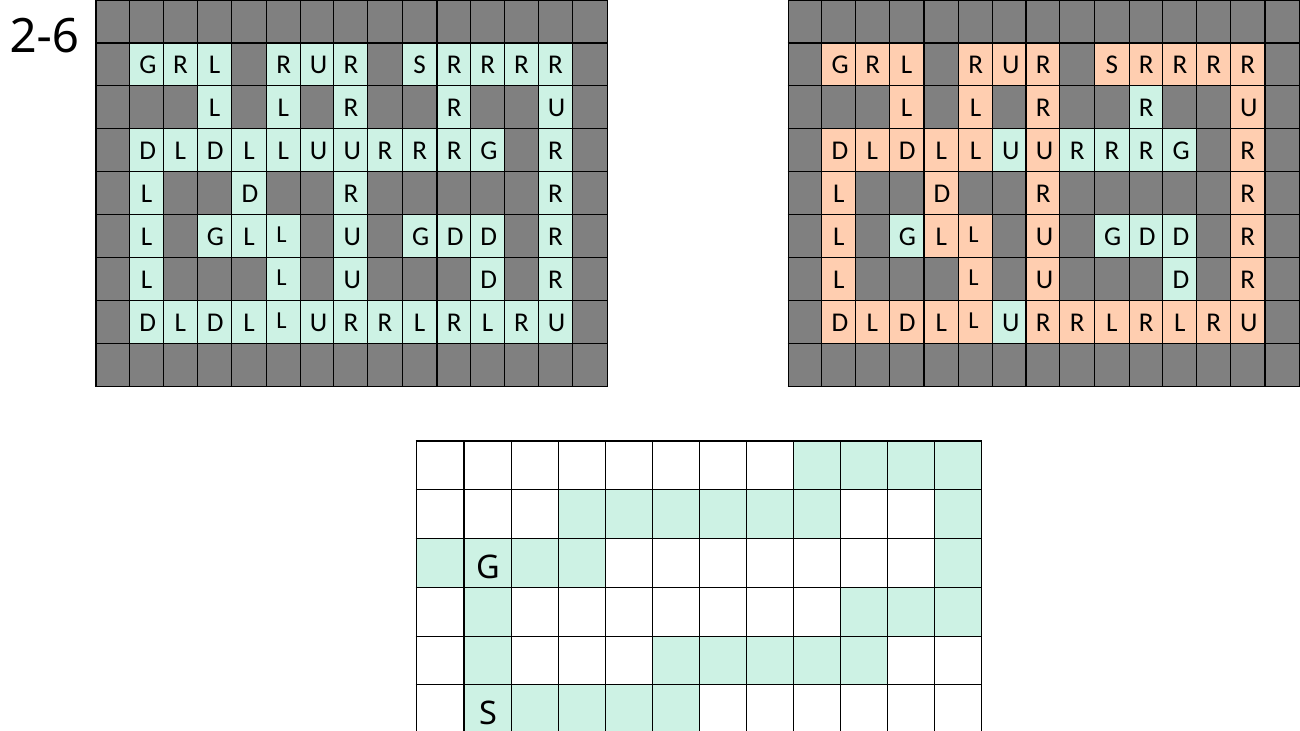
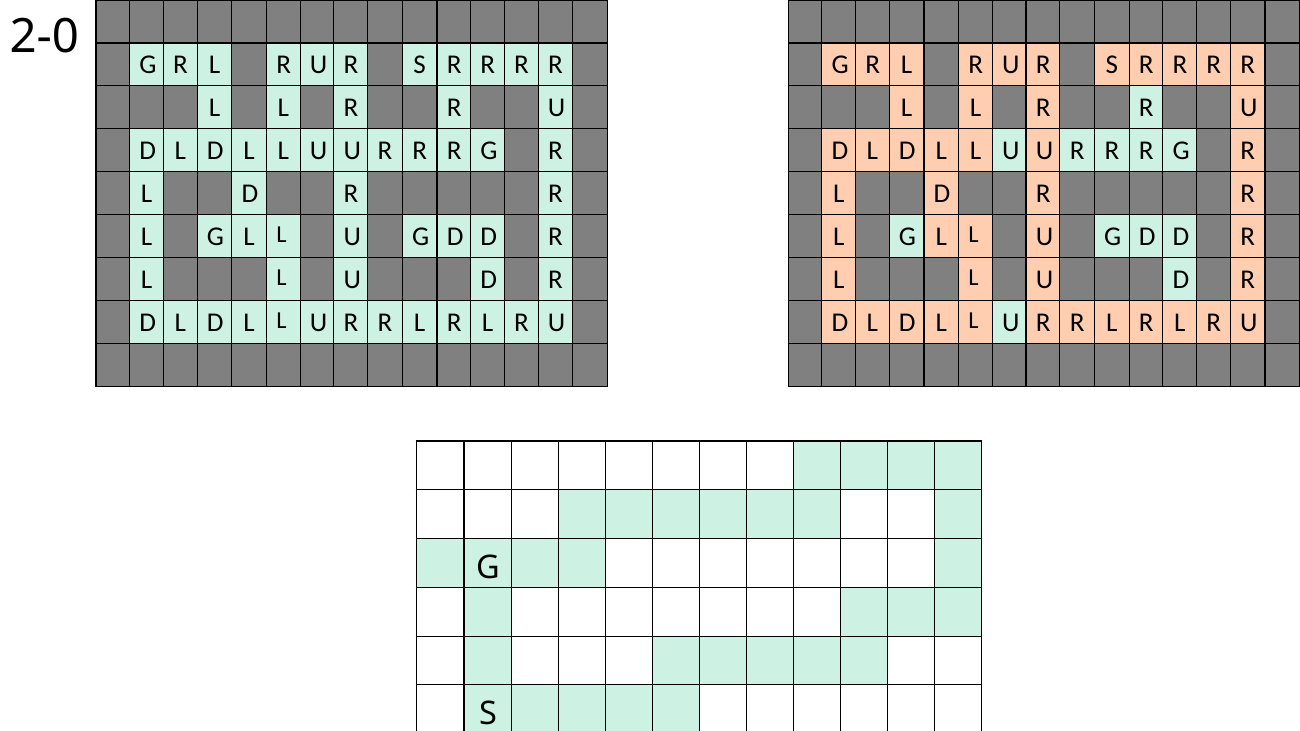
2-6: 2-6 -> 2-0 (44, 37)
